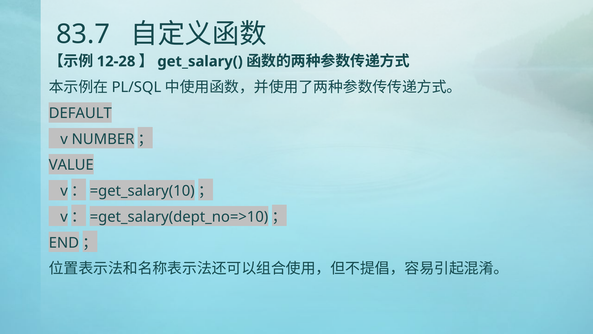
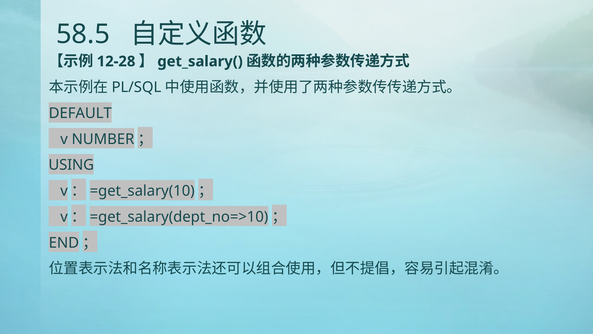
83.7: 83.7 -> 58.5 (83, 34)
VALUE: VALUE -> USING (71, 165)
